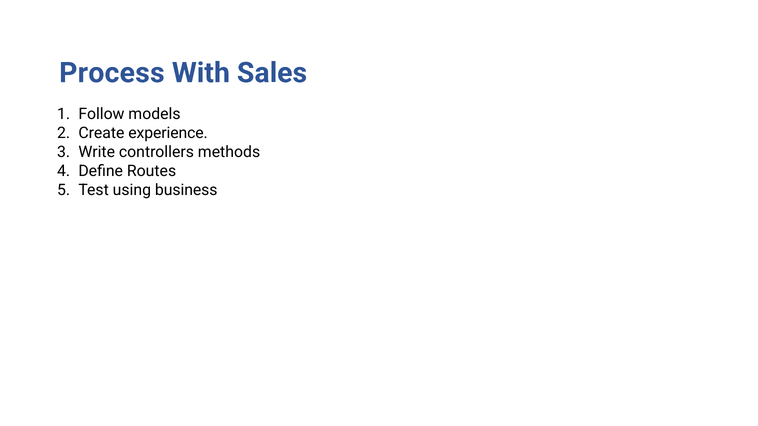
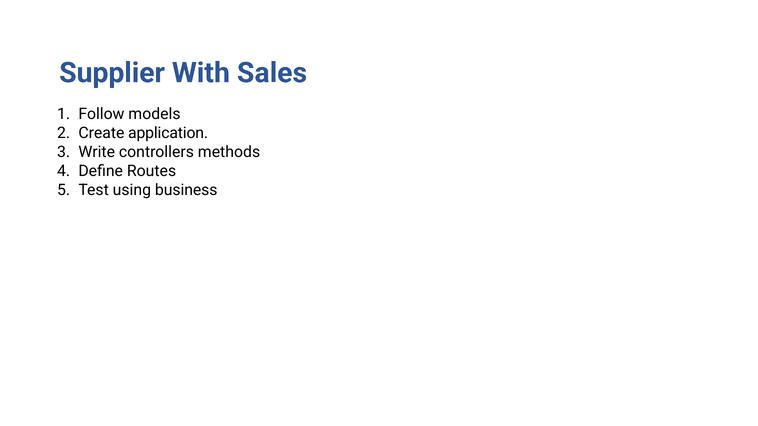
Process: Process -> Supplier (112, 73)
experience: experience -> application (168, 133)
